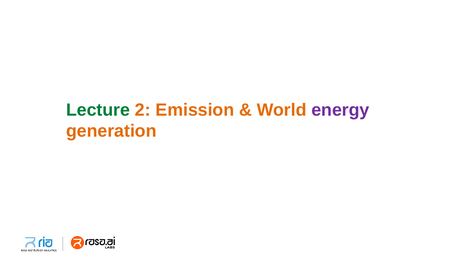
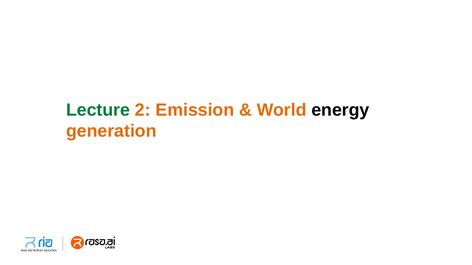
energy colour: purple -> black (340, 110)
